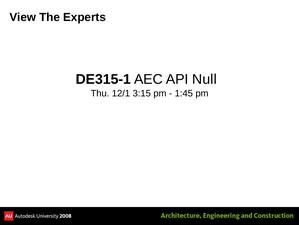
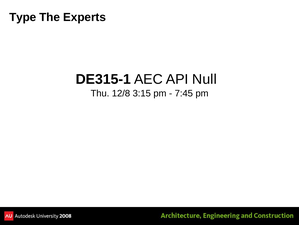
View: View -> Type (23, 17)
12/1: 12/1 -> 12/8 (121, 93)
1:45: 1:45 -> 7:45 (184, 93)
